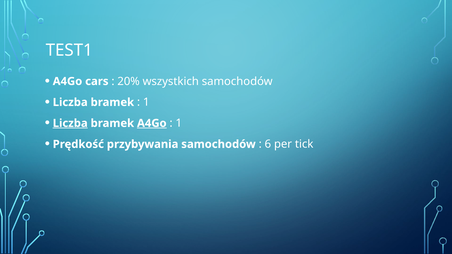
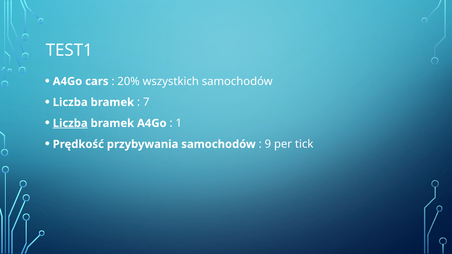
1: 1 -> 7 (146, 102)
A4Go underline: present -> none (152, 123)
6: 6 -> 9 (268, 144)
